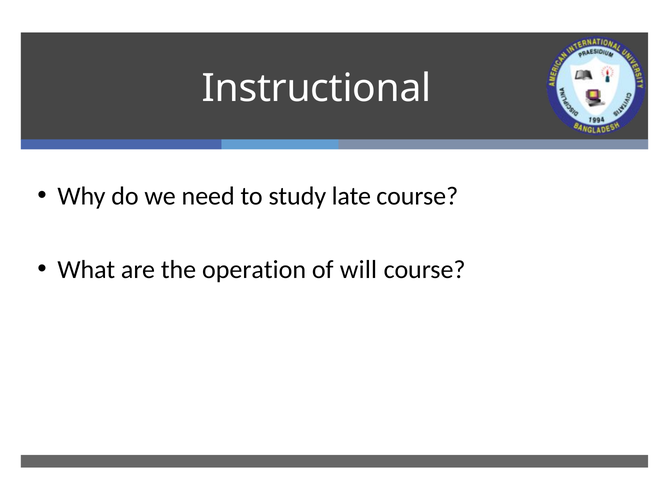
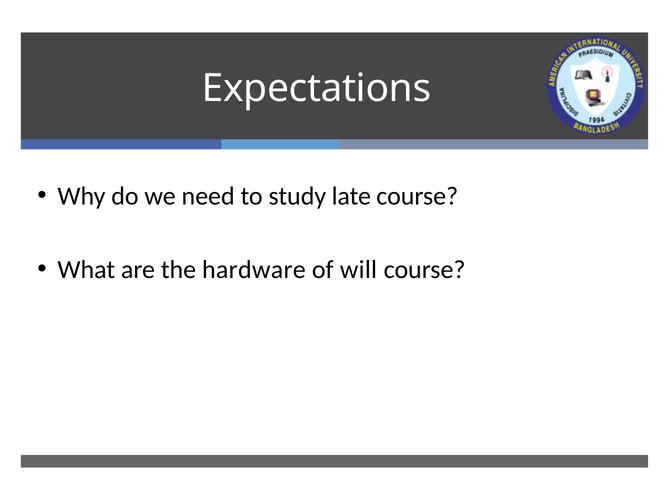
Instructional: Instructional -> Expectations (317, 88)
operation: operation -> hardware (254, 270)
